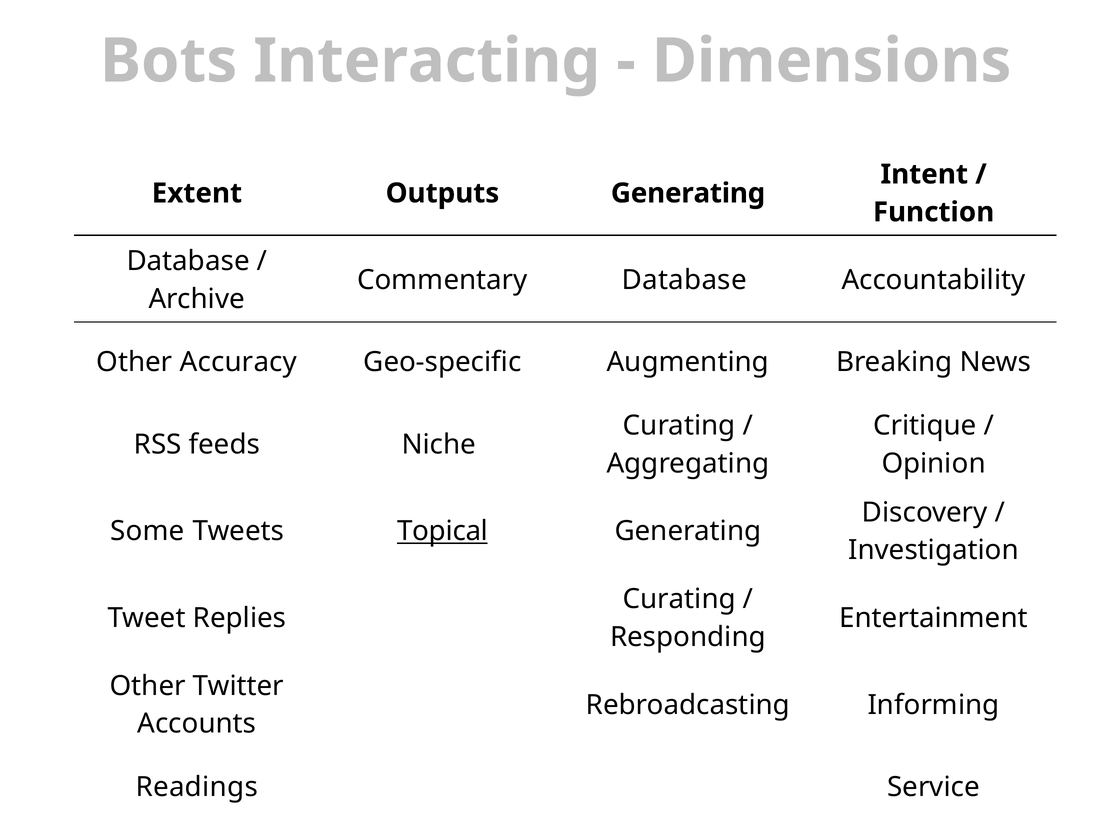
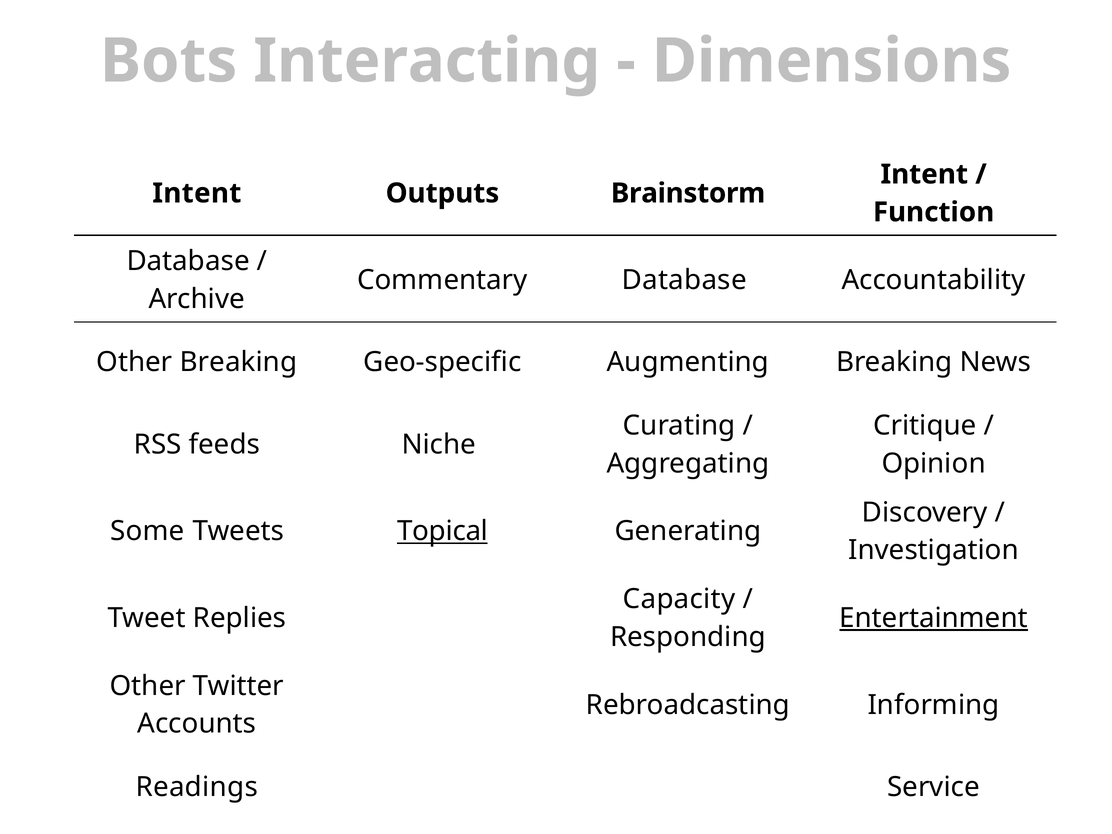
Extent: Extent -> Intent (197, 193)
Outputs Generating: Generating -> Brainstorm (688, 193)
Other Accuracy: Accuracy -> Breaking (238, 362)
Curating: Curating -> Capacity (679, 599)
Entertainment underline: none -> present (934, 618)
